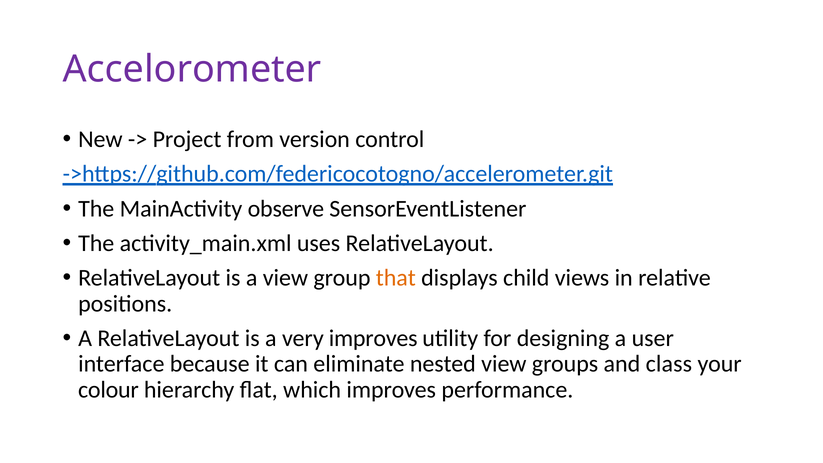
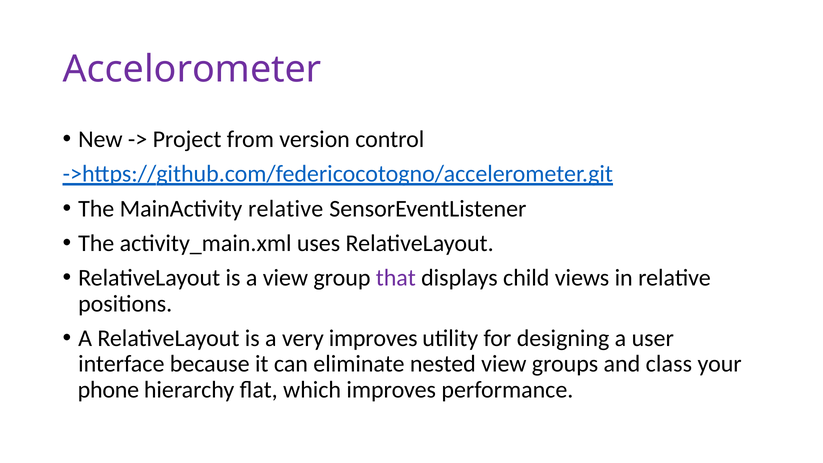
MainActivity observe: observe -> relative (286, 209)
that colour: orange -> purple (396, 278)
colour: colour -> phone (108, 390)
